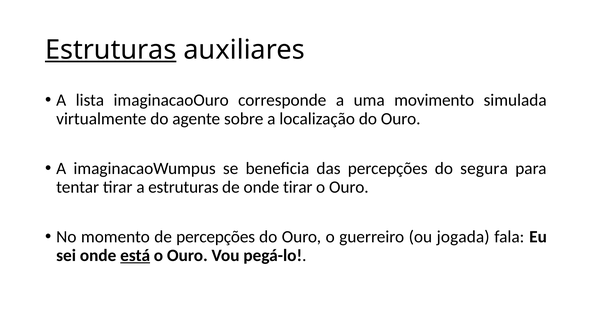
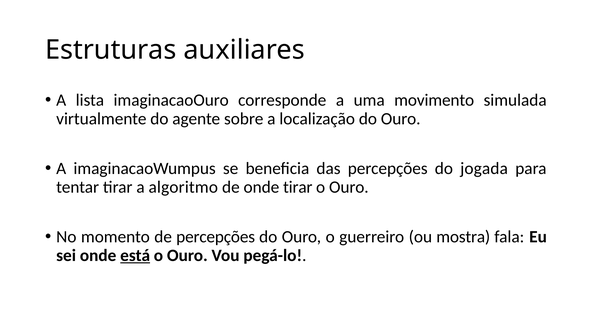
Estruturas underline: present -> none (111, 50)
segura: segura -> jogada (484, 168)
a estruturas: estruturas -> algoritmo (183, 187)
jogada: jogada -> mostra (463, 237)
